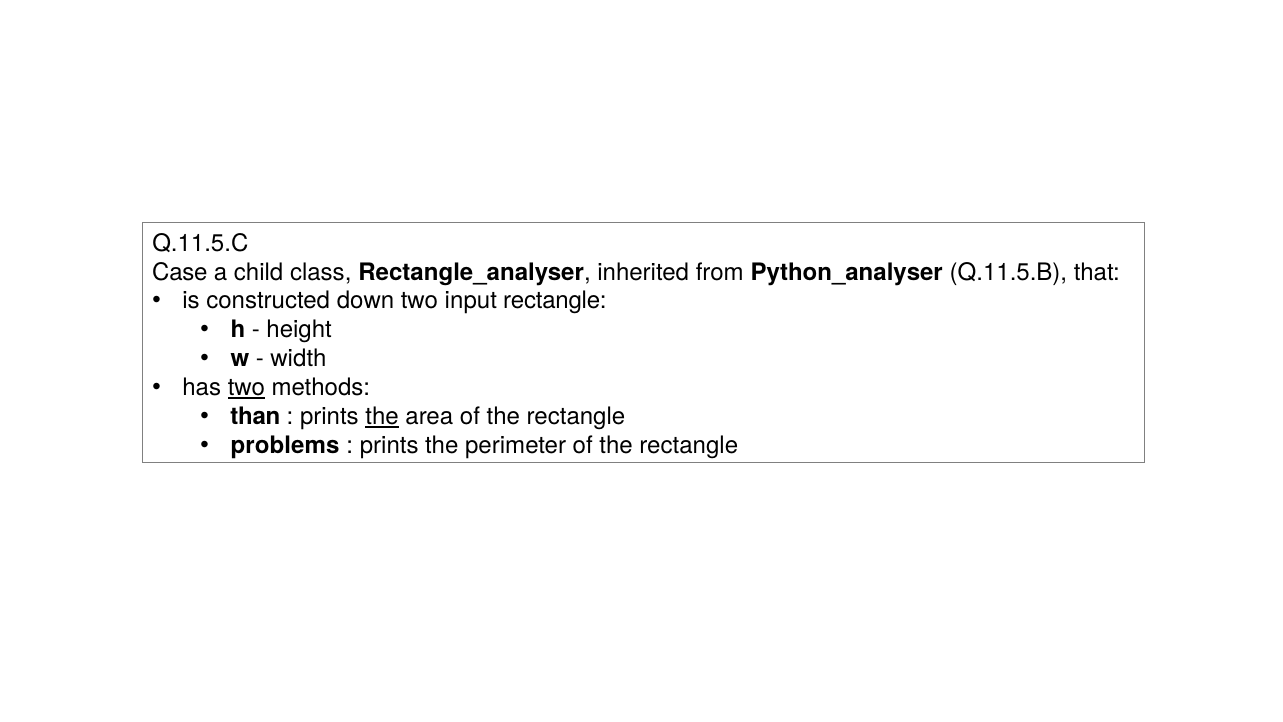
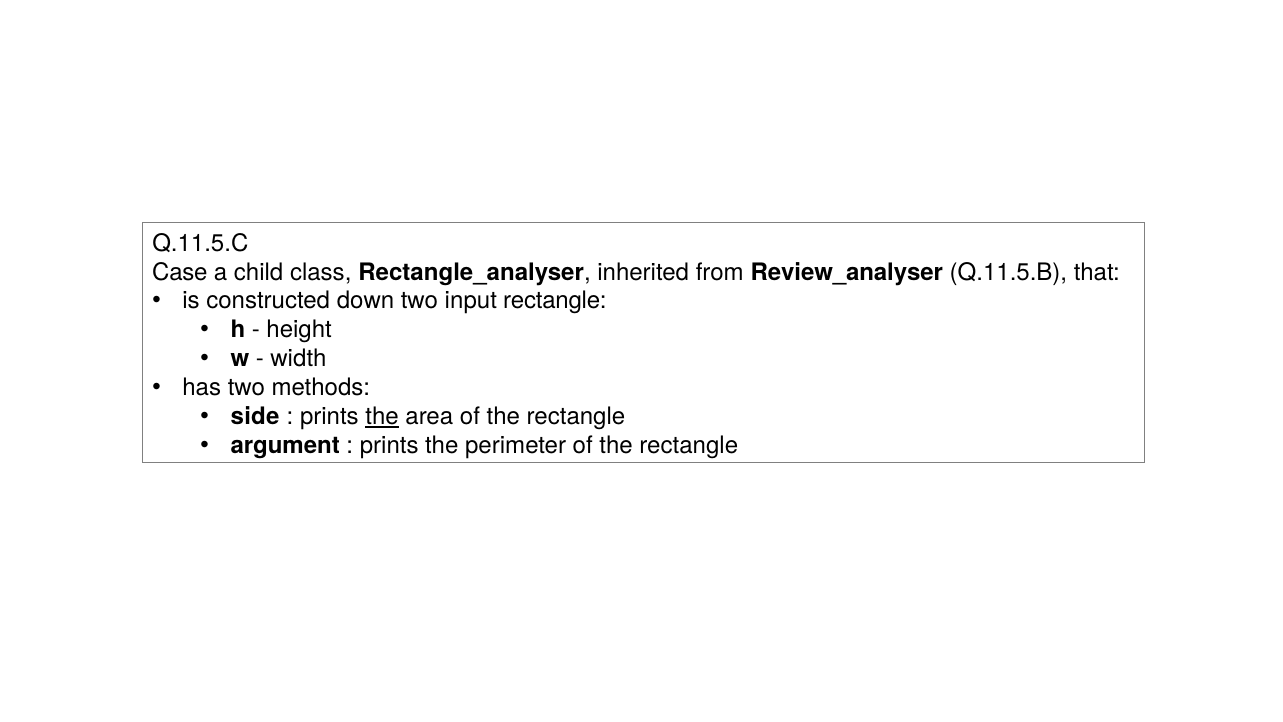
Python_analyser: Python_analyser -> Review_analyser (847, 272)
two underline: present -> none (246, 387)
than: than -> side (255, 416)
problems: problems -> argument (285, 445)
